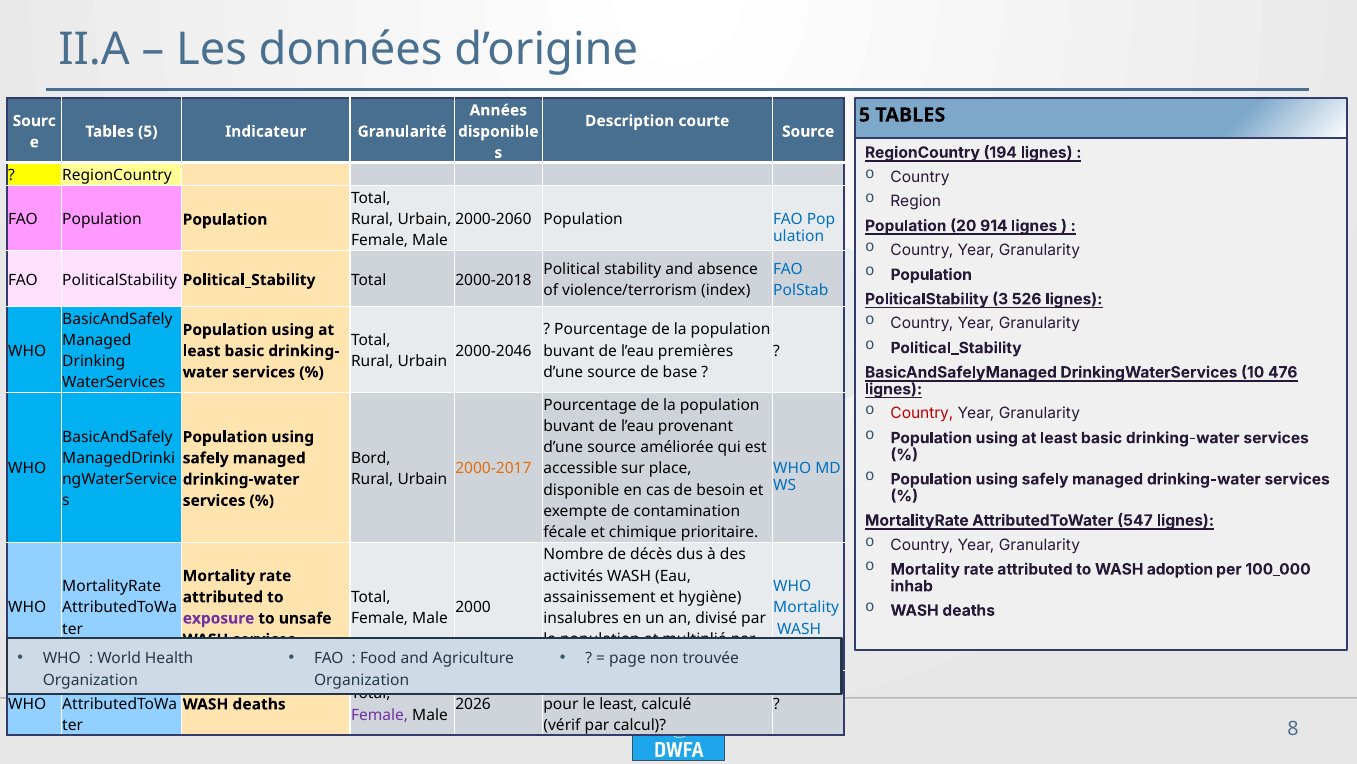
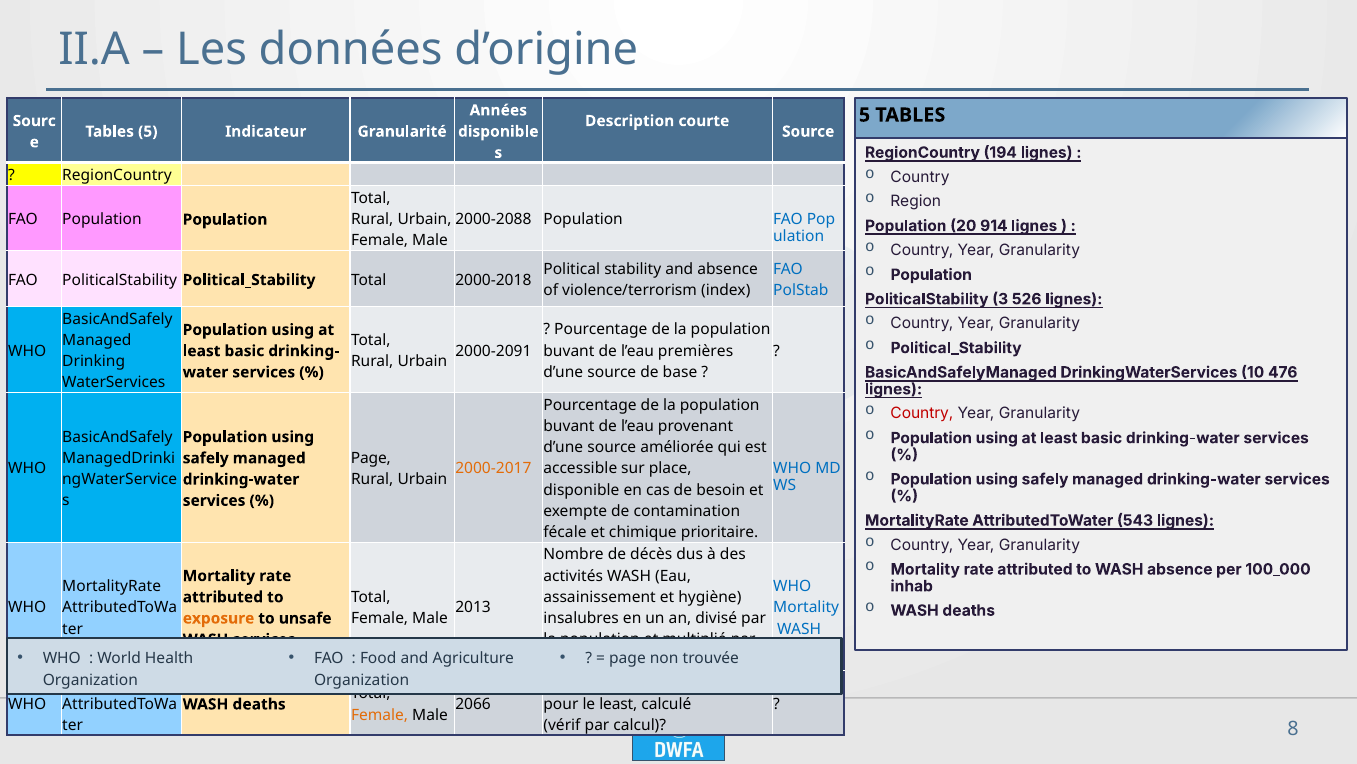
2000-2060: 2000-2060 -> 2000-2088 (493, 219)
2000-2046: 2000-2046 -> 2000-2091 (493, 351)
Bord: Bord -> Page (371, 458)
547: 547 -> 543 (1135, 520)
WASH adoption: adoption -> absence (1180, 569)
2000: 2000 -> 2013 (473, 607)
exposure colour: purple -> orange (219, 618)
2026: 2026 -> 2066 (473, 704)
Female colour: purple -> orange (380, 714)
